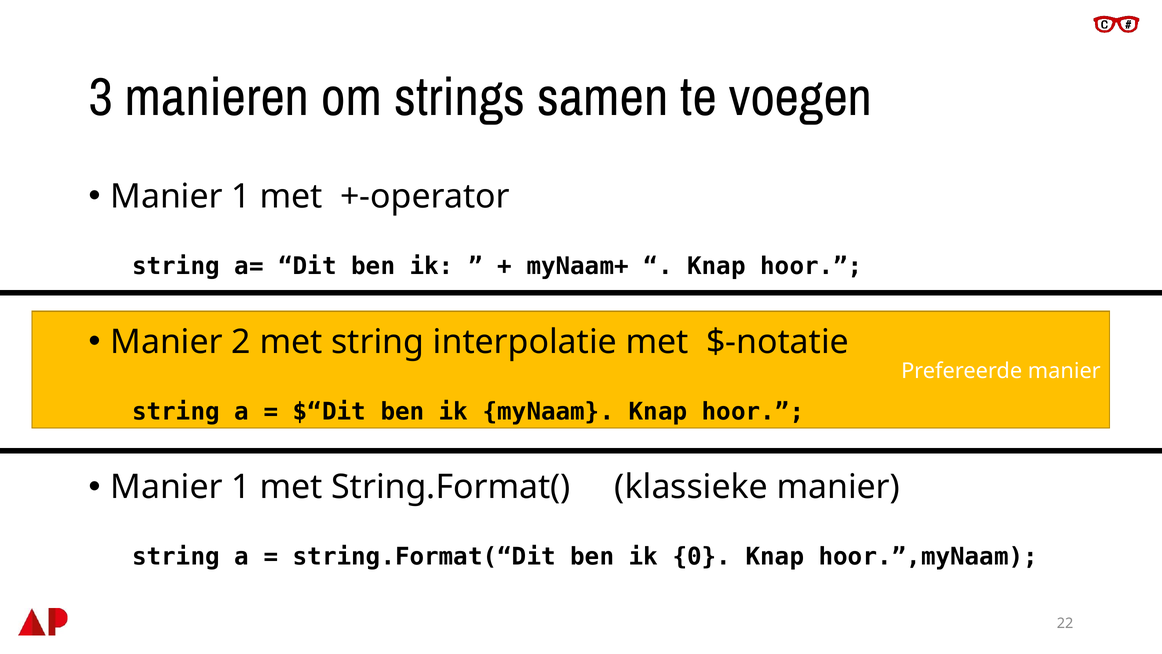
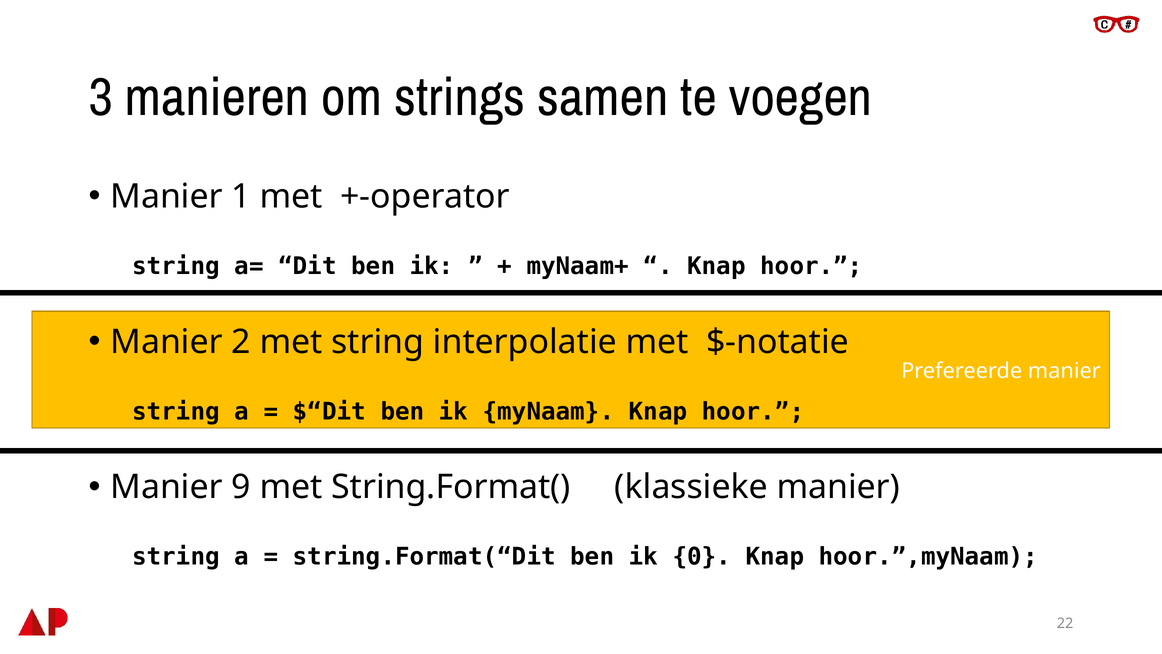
1: 1 -> 9 (241, 487)
